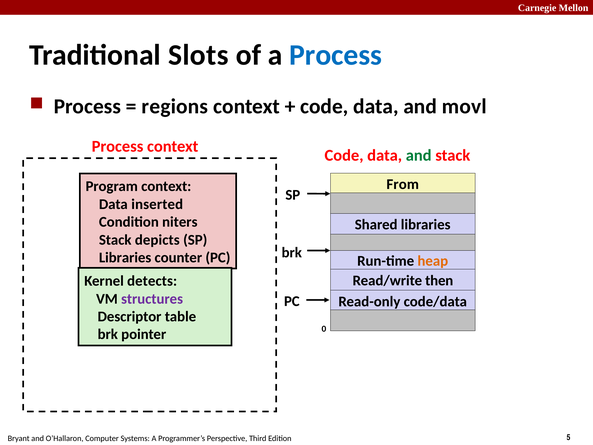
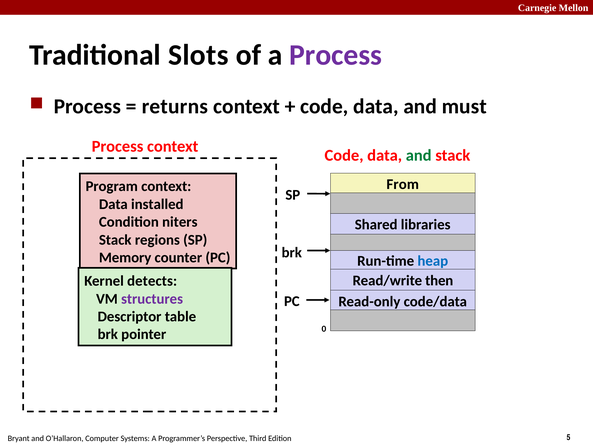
Process colour: blue -> purple (336, 55)
regions: regions -> returns (175, 106)
movl: movl -> must (464, 106)
inserted: inserted -> installed (157, 204)
depicts: depicts -> regions (157, 240)
Libraries: Libraries -> Memory (125, 257)
heap colour: orange -> blue (433, 261)
